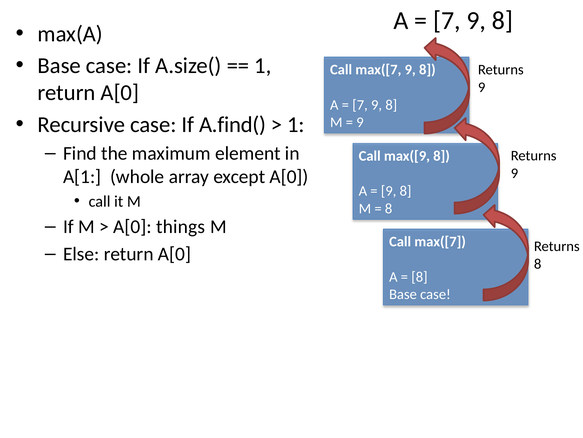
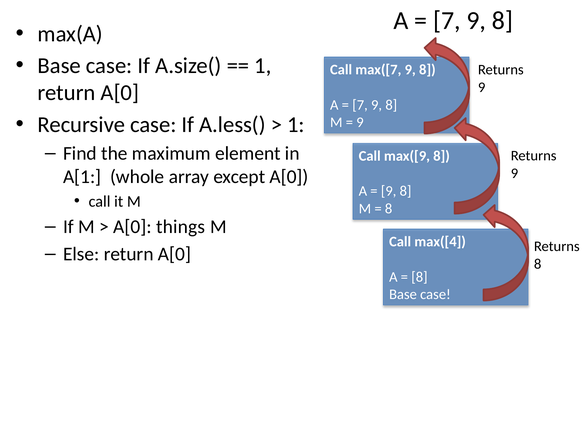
A.find(: A.find( -> A.less( (232, 124)
max([7: max([7 -> max([4 (440, 241)
